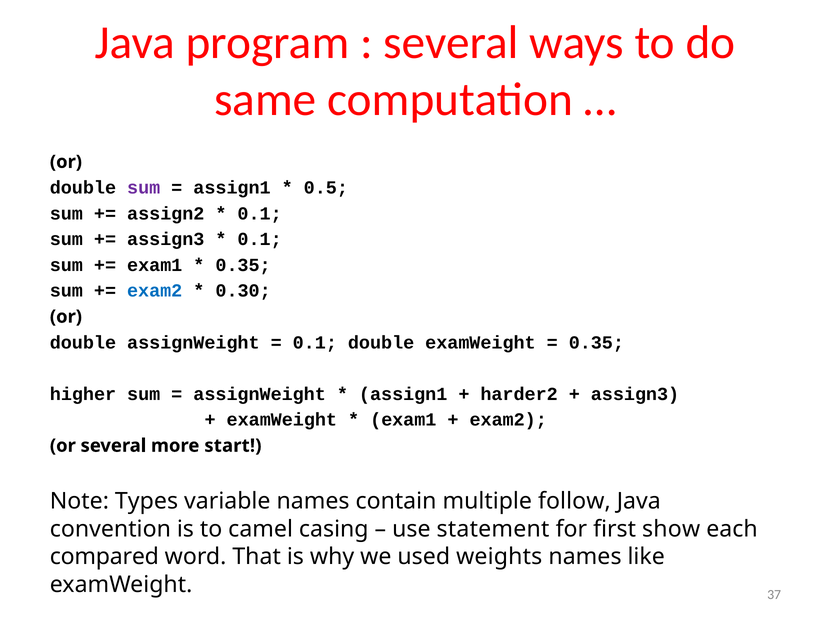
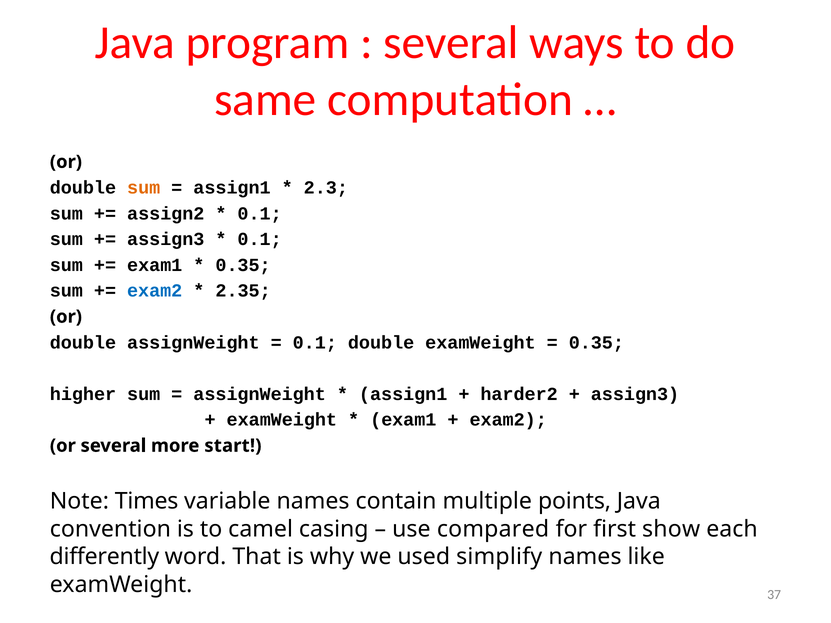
sum colour: purple -> orange (144, 188)
0.5: 0.5 -> 2.3 (326, 188)
0.30: 0.30 -> 2.35 (243, 291)
Types: Types -> Times (147, 502)
follow: follow -> points (574, 502)
statement: statement -> compared (493, 529)
compared: compared -> differently (104, 557)
weights: weights -> simplify (499, 557)
